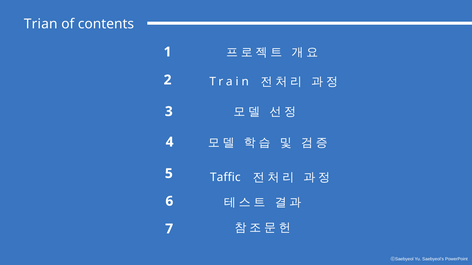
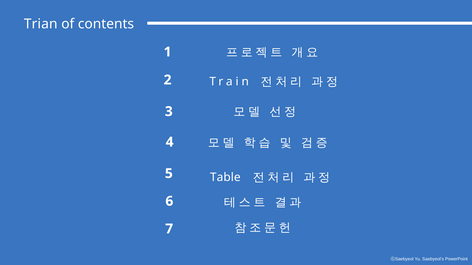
Taffic: Taffic -> Table (225, 178)
